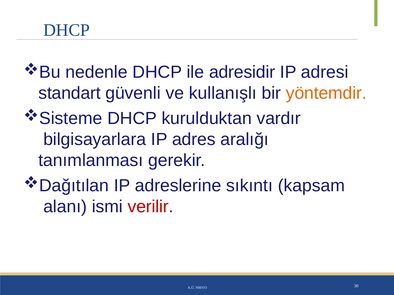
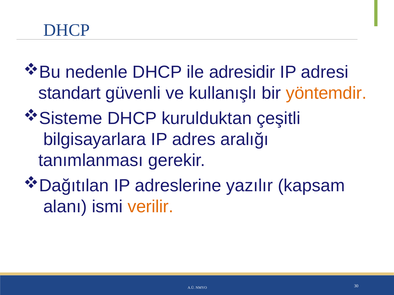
vardır: vardır -> çeşitli (279, 119)
sıkıntı: sıkıntı -> yazılır (250, 186)
verilir colour: red -> orange (151, 207)
